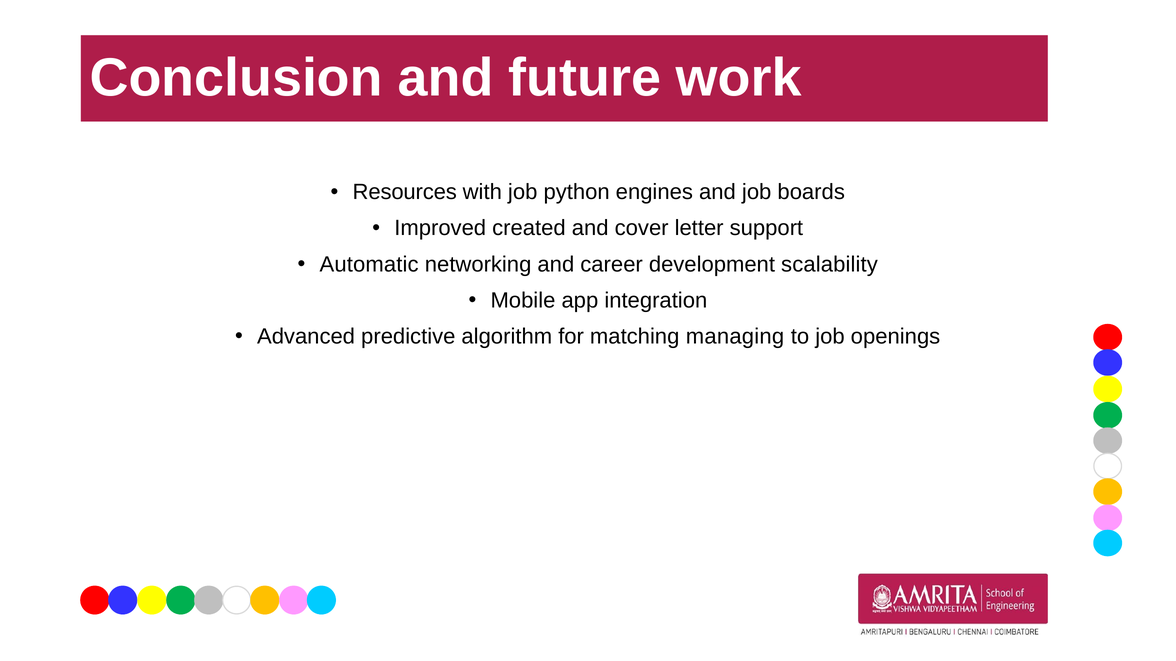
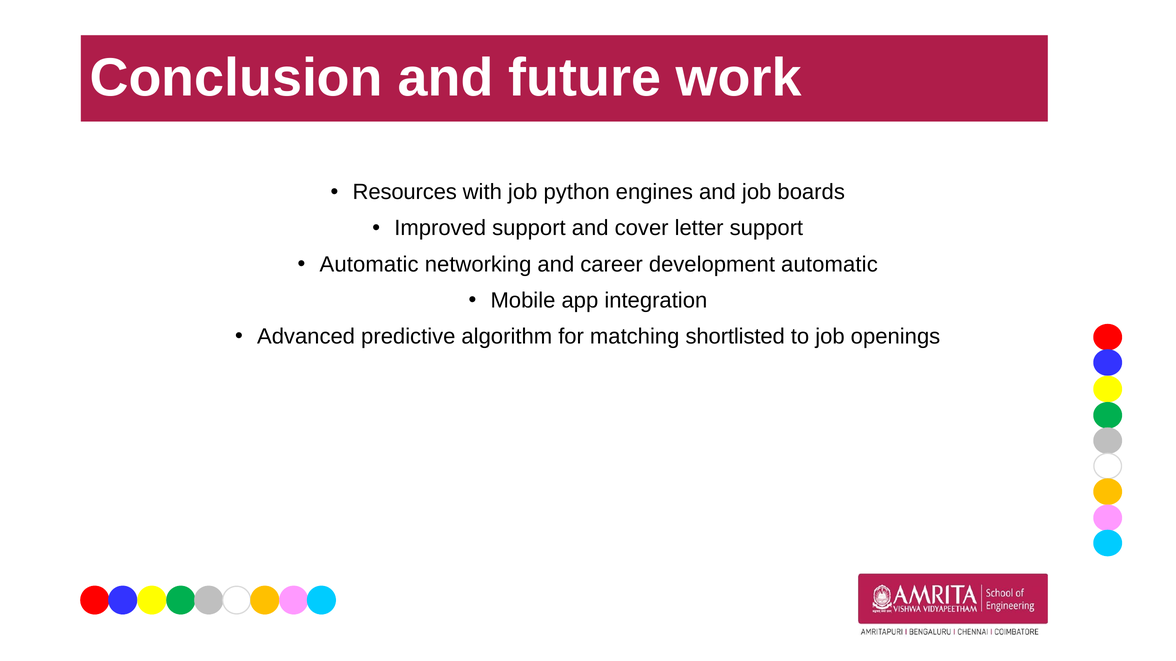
Improved created: created -> support (529, 228)
development scalability: scalability -> automatic (829, 264)
managing: managing -> shortlisted (735, 337)
